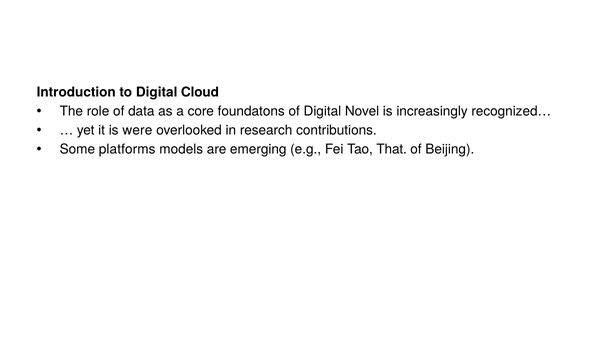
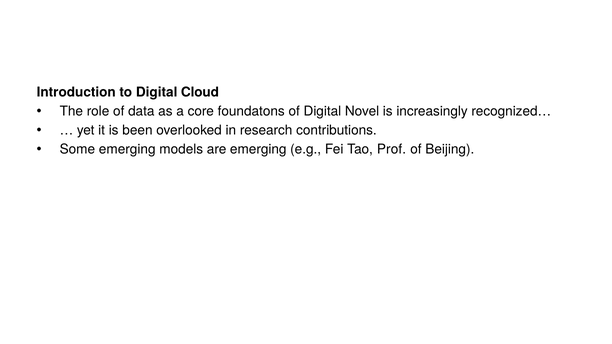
were: were -> been (137, 131)
Some platforms: platforms -> emerging (127, 150)
That: That -> Prof (392, 150)
